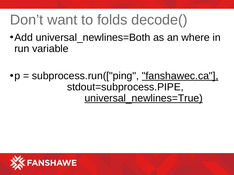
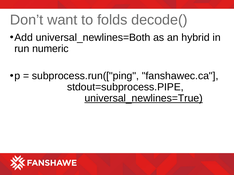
where: where -> hybrid (196, 38)
variable: variable -> numeric (50, 49)
fanshawec.ca underline: present -> none (180, 76)
